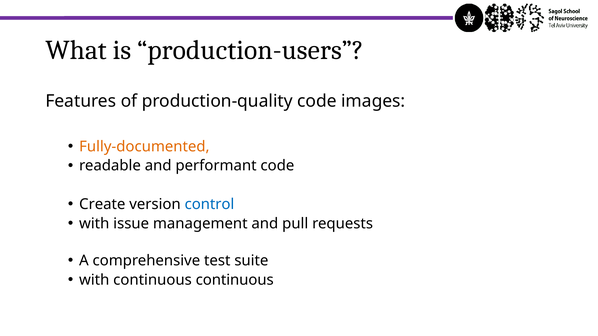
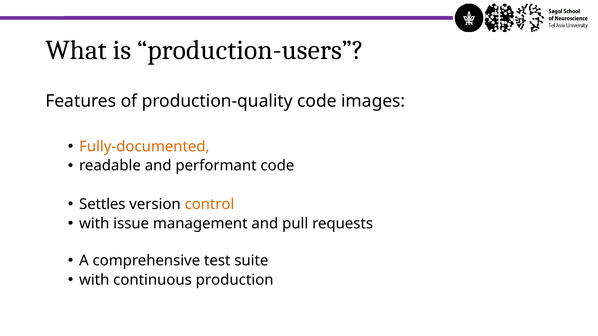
Create: Create -> Settles (102, 204)
control colour: blue -> orange (209, 204)
continuous continuous: continuous -> production (235, 280)
